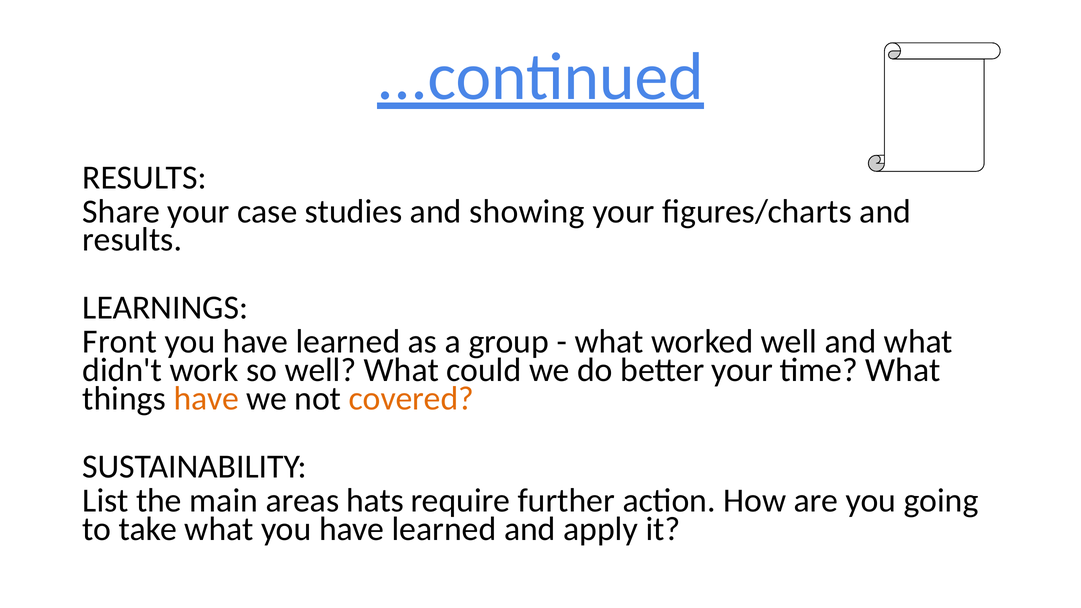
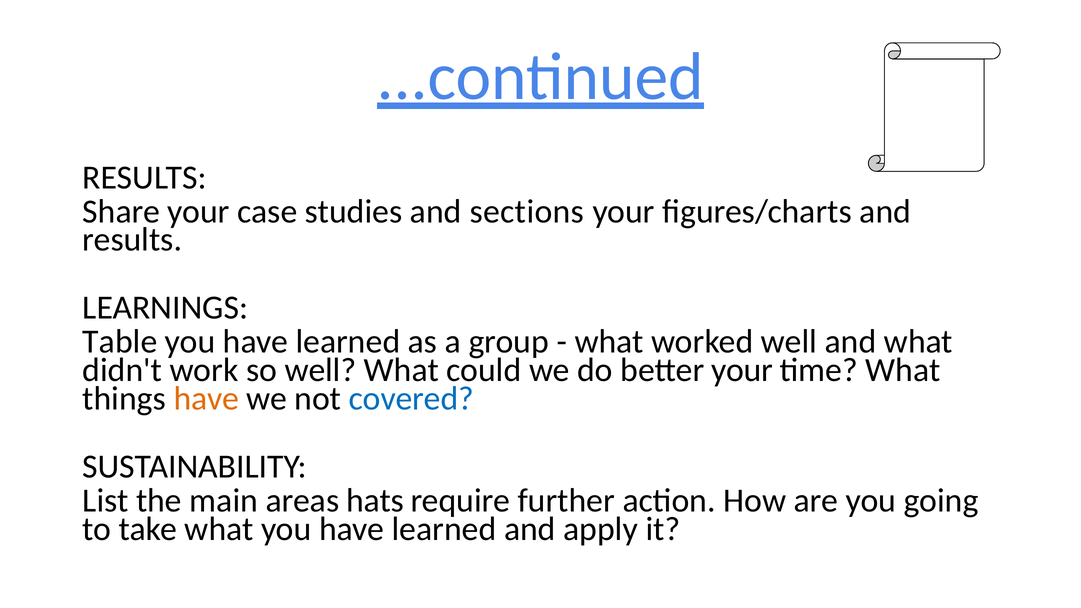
showing: showing -> sections (527, 211)
Front: Front -> Table (120, 342)
covered colour: orange -> blue (411, 399)
